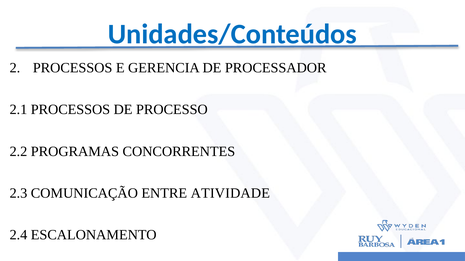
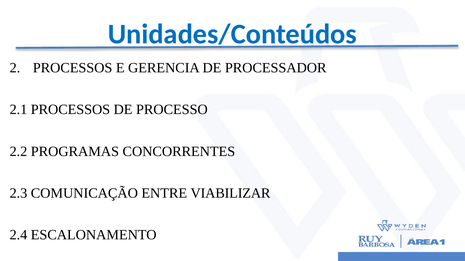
ATIVIDADE: ATIVIDADE -> VIABILIZAR (230, 194)
